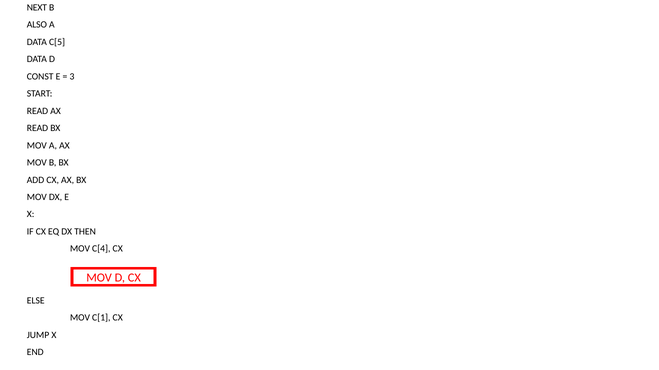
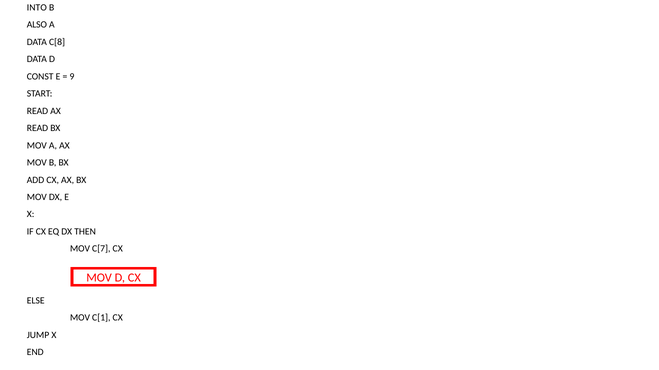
NEXT: NEXT -> INTO (37, 8)
C[5: C[5 -> C[8 (57, 42)
3: 3 -> 9 (72, 77)
C[4: C[4 -> C[7 (101, 249)
